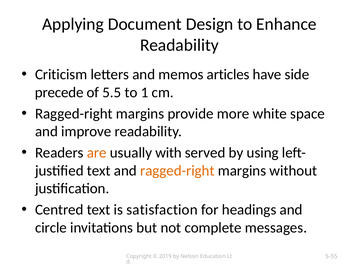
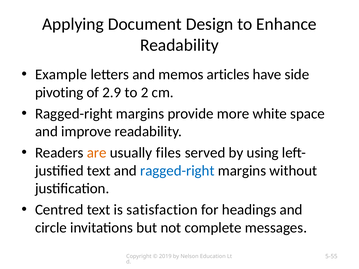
Criticism: Criticism -> Example (61, 75)
precede: precede -> pivoting (59, 93)
5.5: 5.5 -> 2.9 (112, 93)
1: 1 -> 2 (145, 93)
with: with -> files (168, 153)
ragged-right colour: orange -> blue (177, 171)
